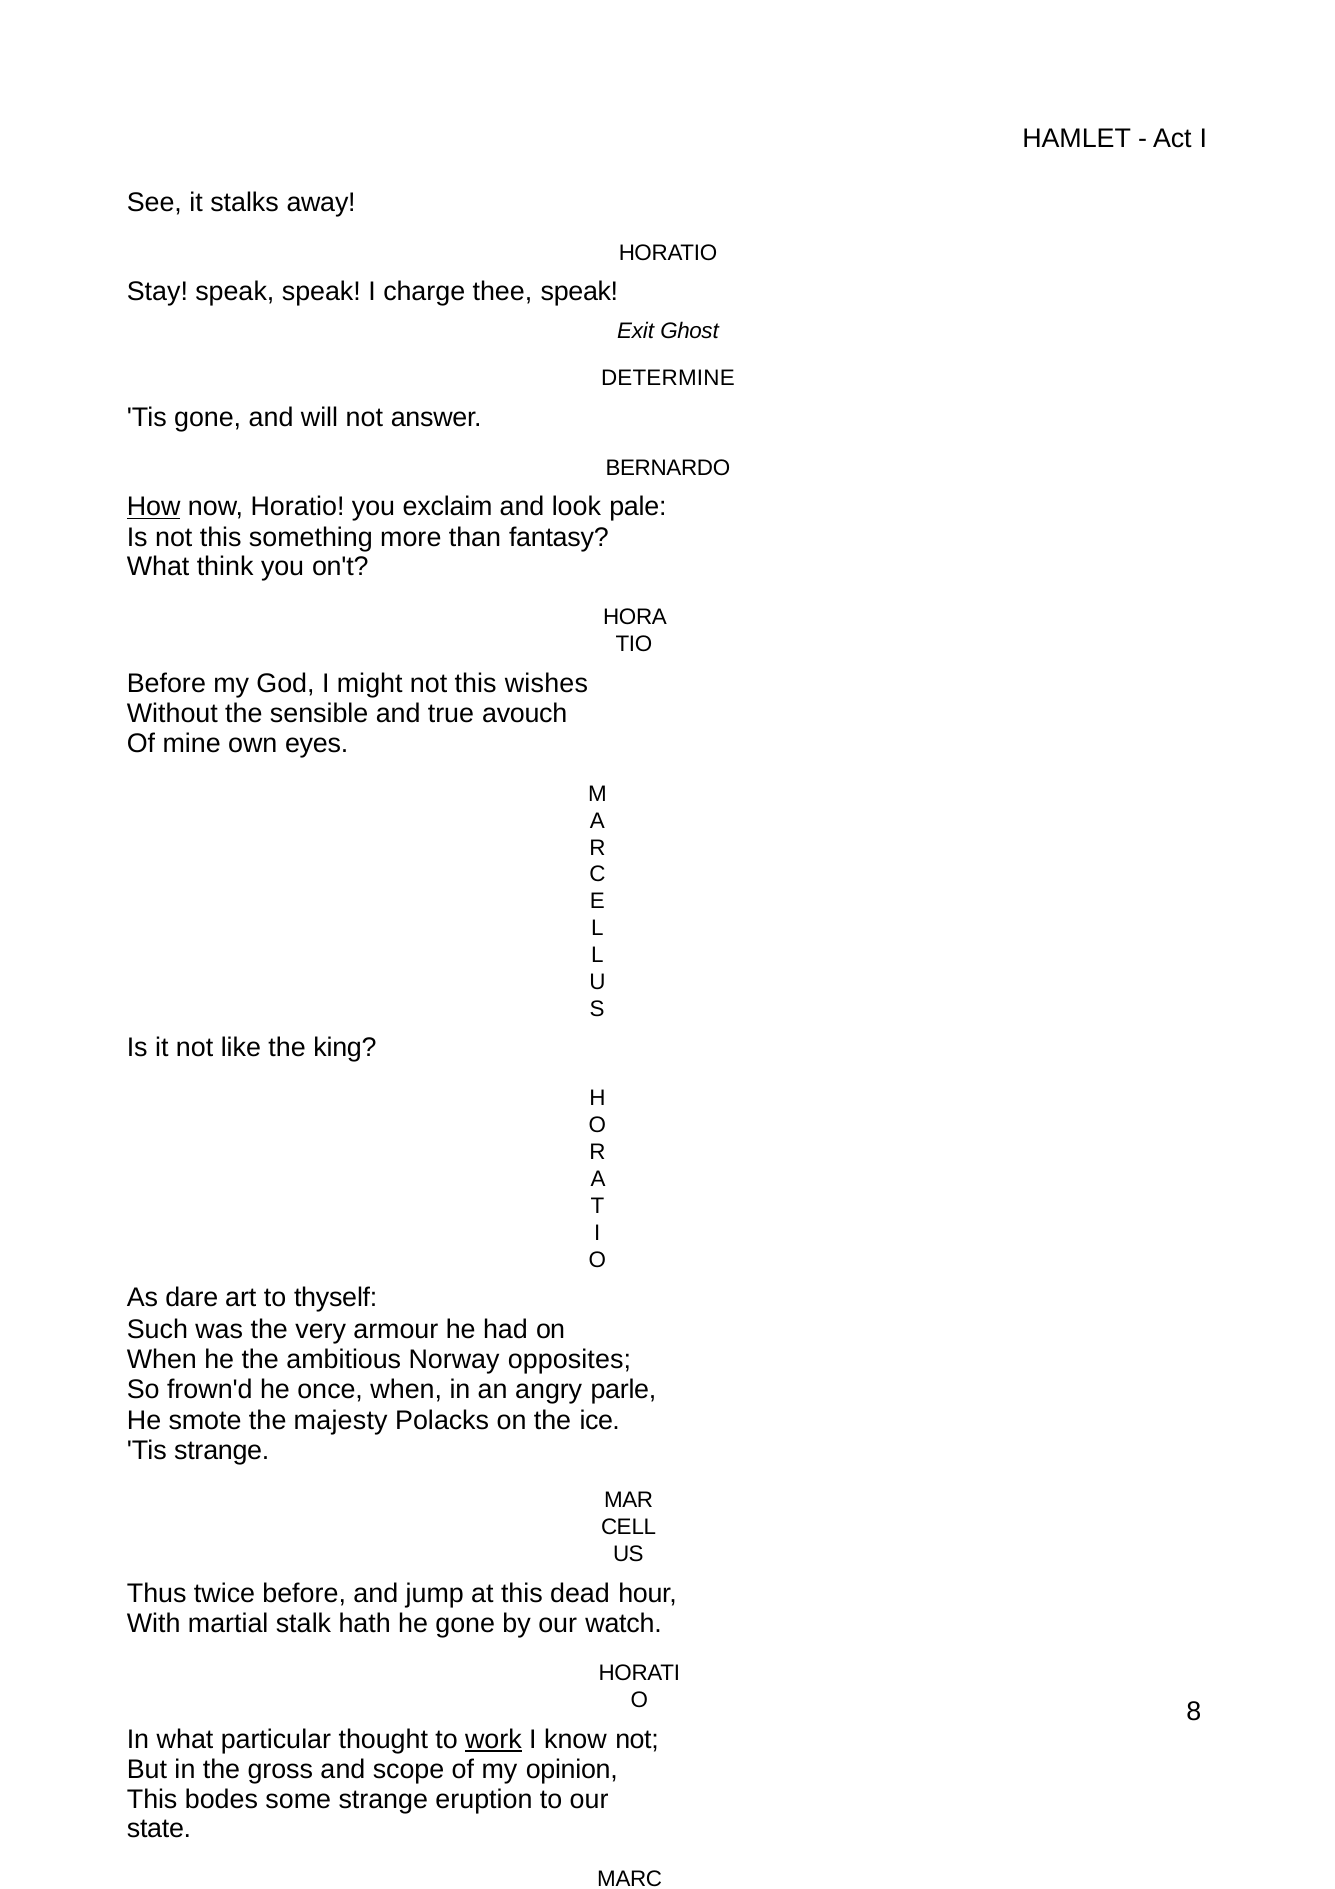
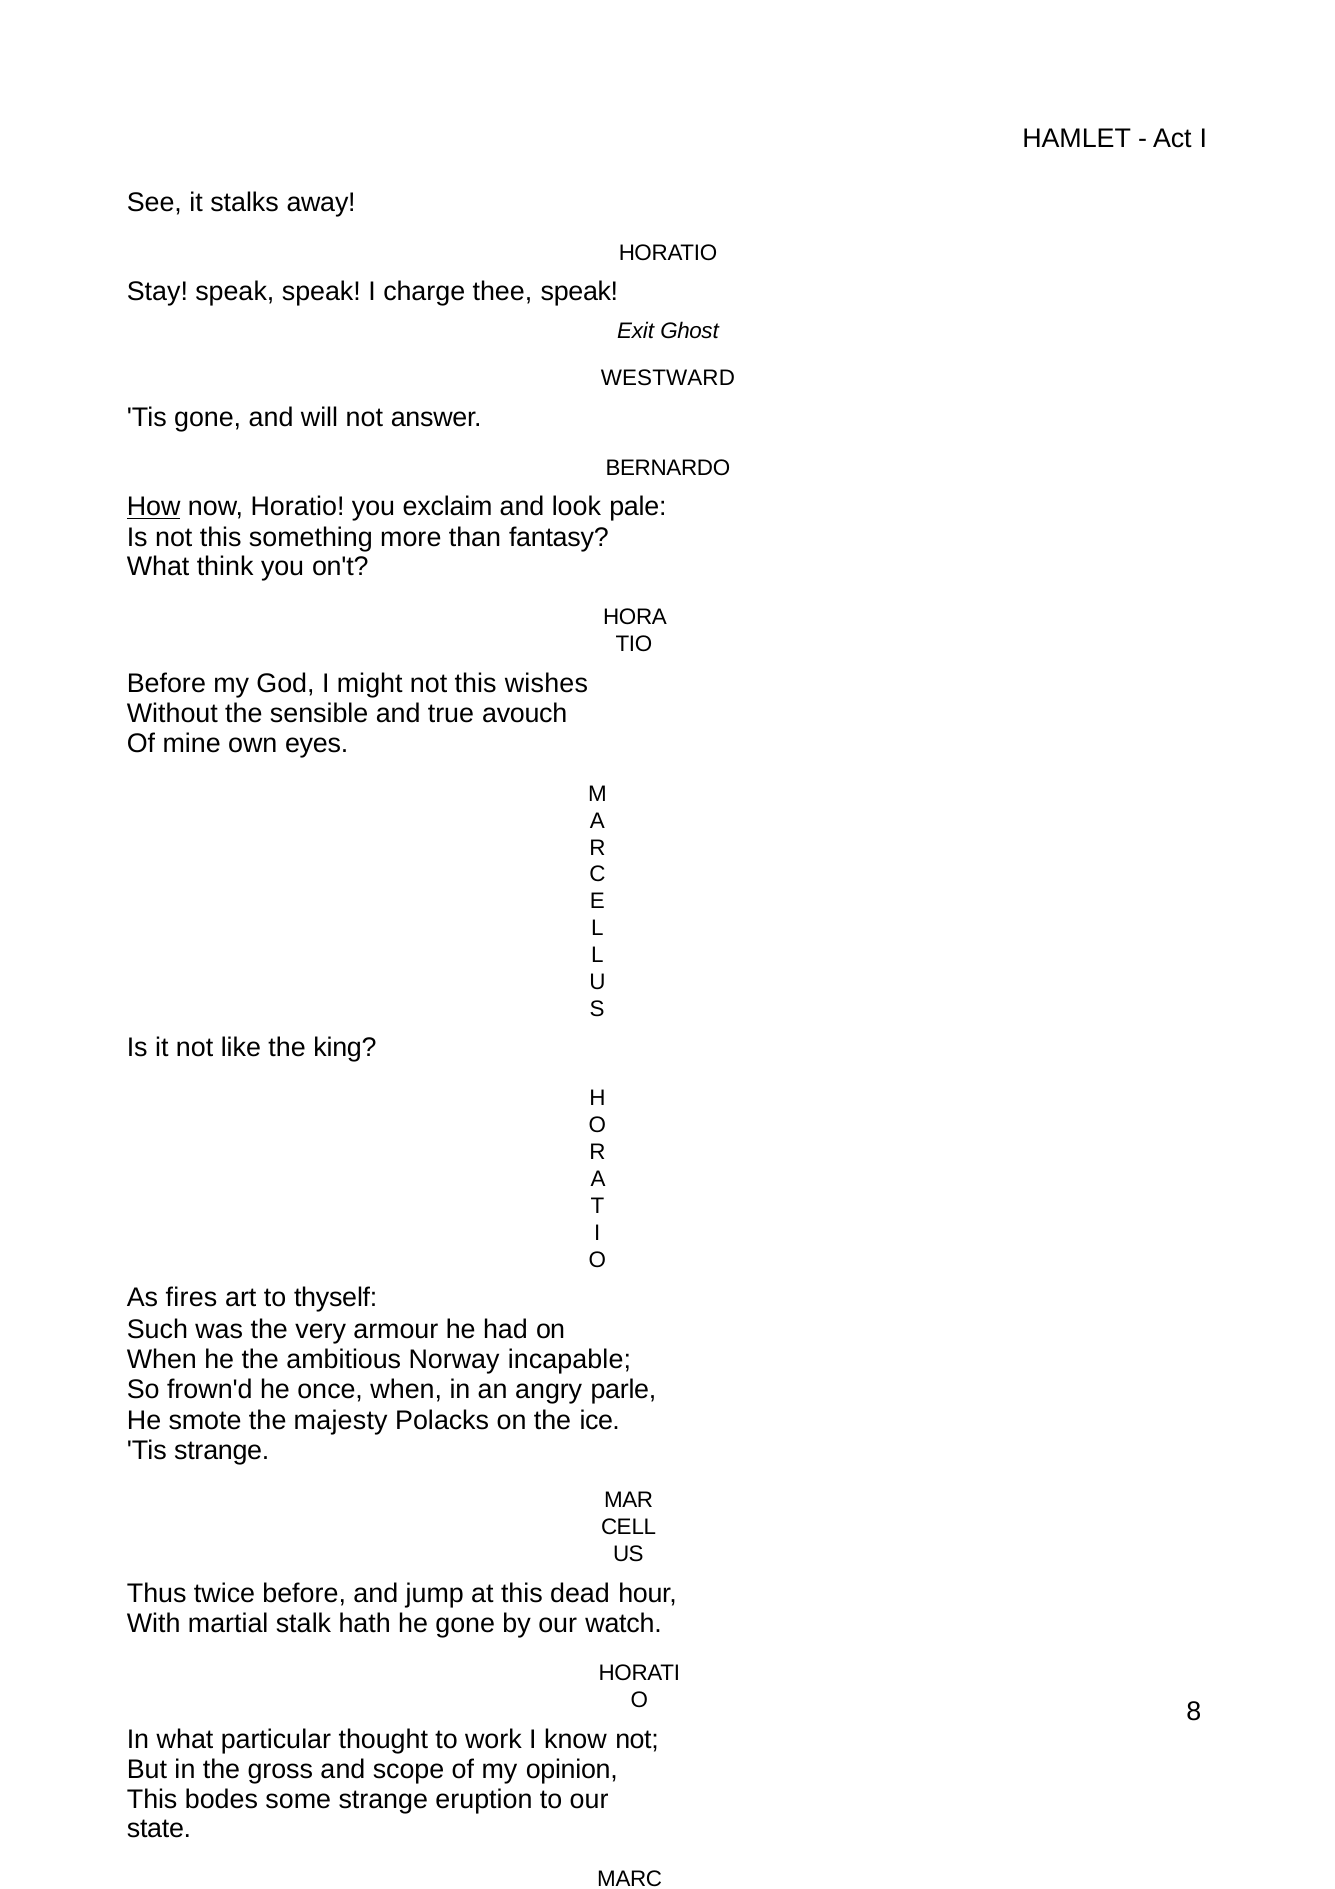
DETERMINE: DETERMINE -> WESTWARD (668, 378)
dare: dare -> fires (192, 1297)
opposites: opposites -> incapable (569, 1359)
work underline: present -> none (493, 1739)
